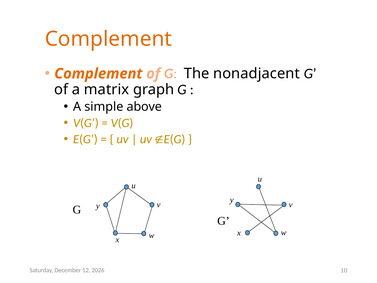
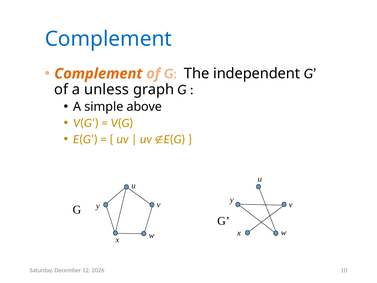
Complement colour: orange -> blue (108, 39)
nonadjacent: nonadjacent -> independent (257, 74)
matrix: matrix -> unless (107, 89)
